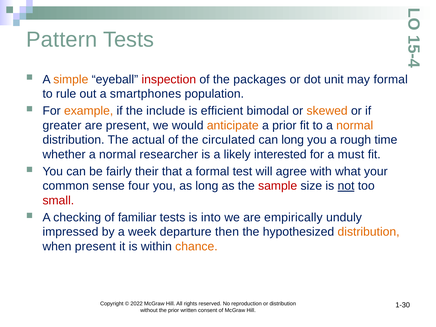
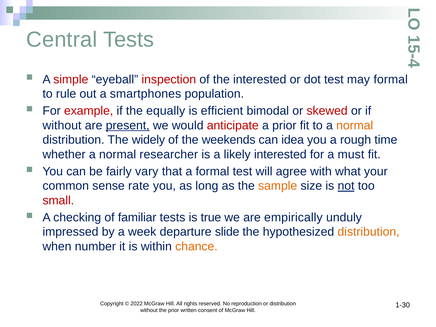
Pattern: Pattern -> Central (62, 40)
simple colour: orange -> red (71, 79)
the packages: packages -> interested (260, 79)
dot unit: unit -> test (334, 79)
example colour: orange -> red (89, 111)
include: include -> equally (166, 111)
skewed colour: orange -> red (327, 111)
greater: greater -> without (62, 125)
present underline: none -> present (128, 125)
anticipate colour: orange -> red (233, 125)
actual: actual -> widely (148, 140)
circulated: circulated -> weekends (229, 140)
can long: long -> idea (293, 140)
their: their -> vary (147, 171)
four: four -> rate (139, 186)
sample colour: red -> orange (278, 186)
into: into -> true (211, 217)
then: then -> slide (227, 232)
when present: present -> number (95, 247)
